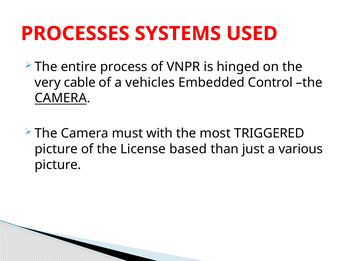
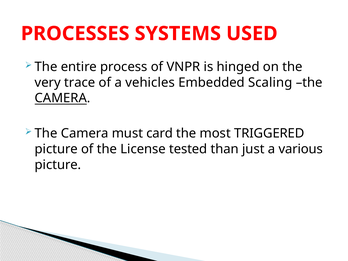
cable: cable -> trace (80, 83)
Control: Control -> Scaling (270, 83)
with: with -> card (160, 133)
based: based -> tested (188, 149)
